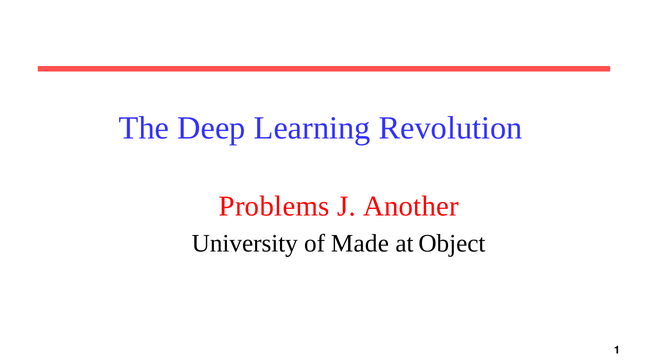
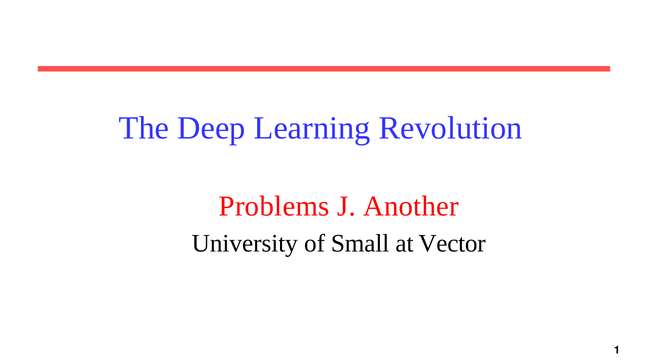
Made: Made -> Small (360, 244)
Object: Object -> Vector (452, 244)
